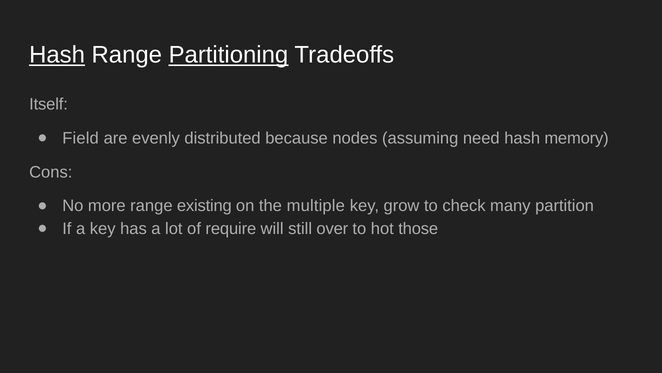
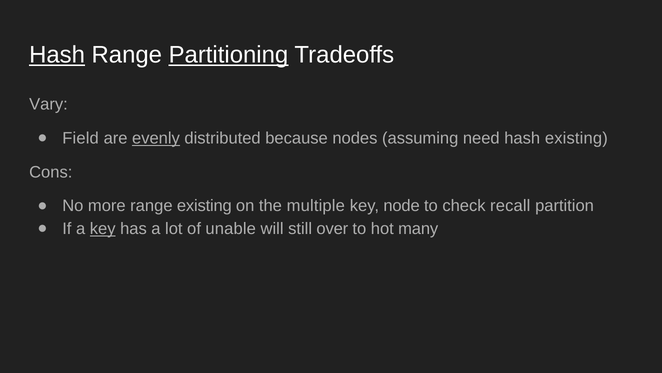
Itself: Itself -> Vary (48, 104)
evenly underline: none -> present (156, 138)
hash memory: memory -> existing (576, 138)
grow: grow -> node (402, 206)
many: many -> recall (510, 206)
key underline: none -> present (103, 229)
require: require -> unable (231, 229)
those: those -> many (418, 229)
